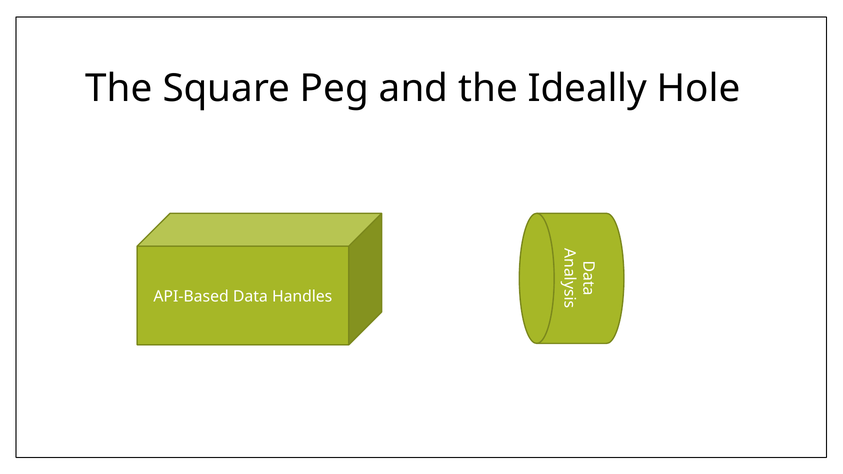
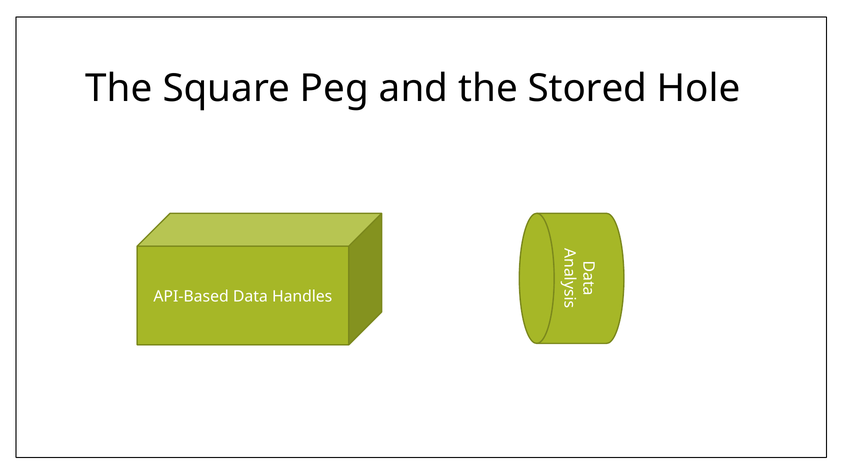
Ideally: Ideally -> Stored (587, 89)
